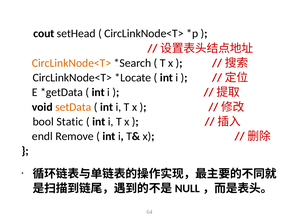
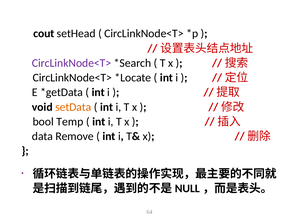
CircLinkNode<T> colour: orange -> purple (72, 63)
Static: Static -> Temp (70, 122)
endl: endl -> data (42, 136)
